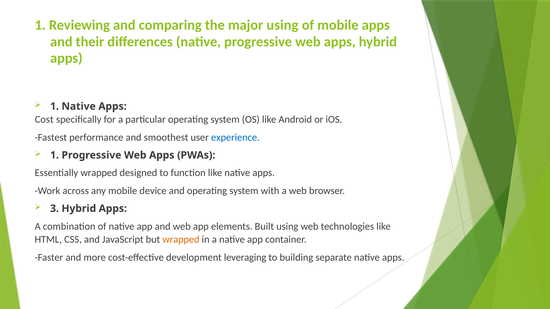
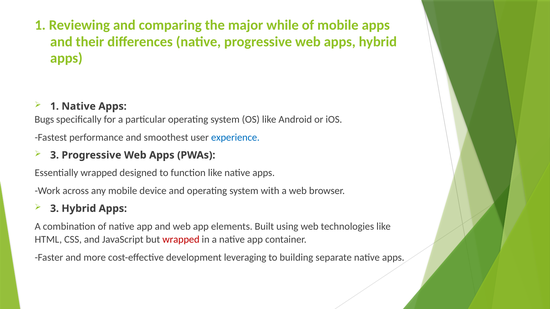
major using: using -> while (283, 25)
Cost: Cost -> Bugs (44, 120)
1: 1 -> 3 (55, 155)
wrapped colour: orange -> red (181, 240)
